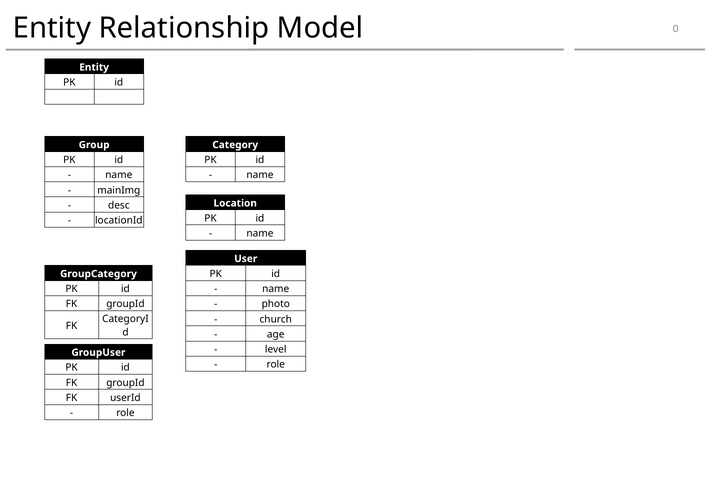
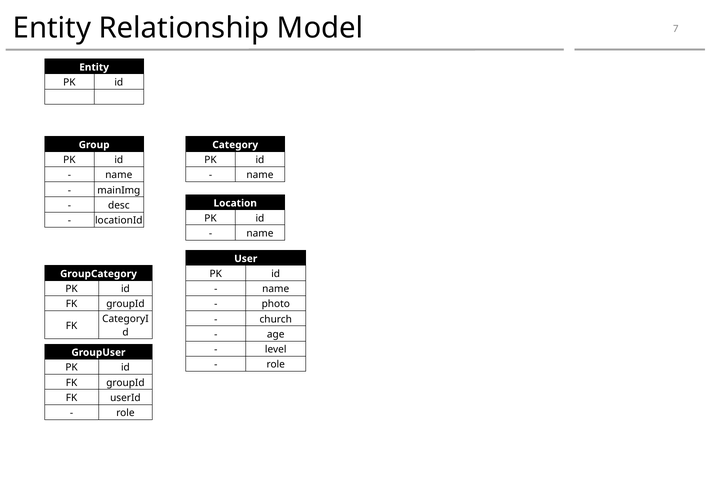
0: 0 -> 7 (676, 29)
